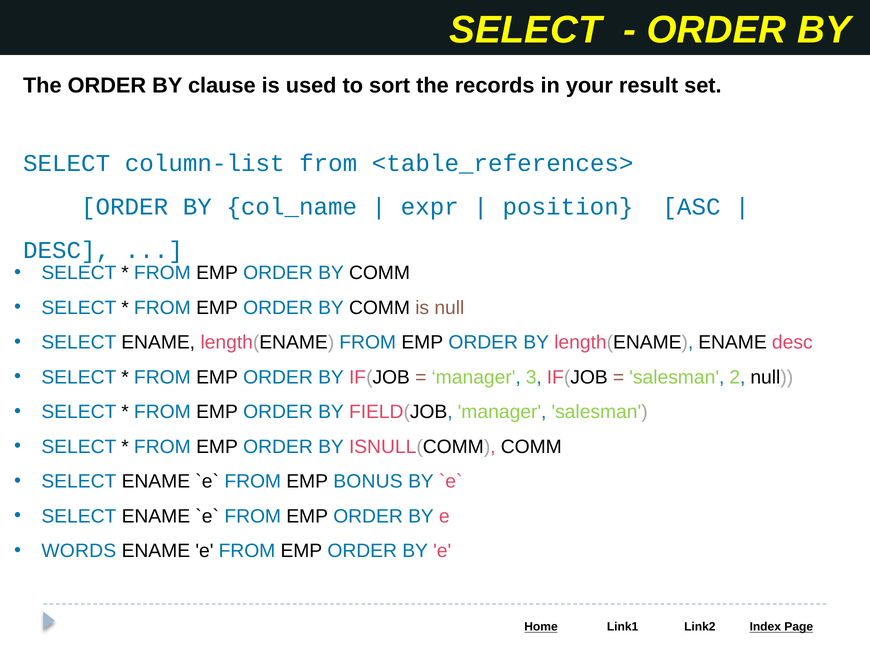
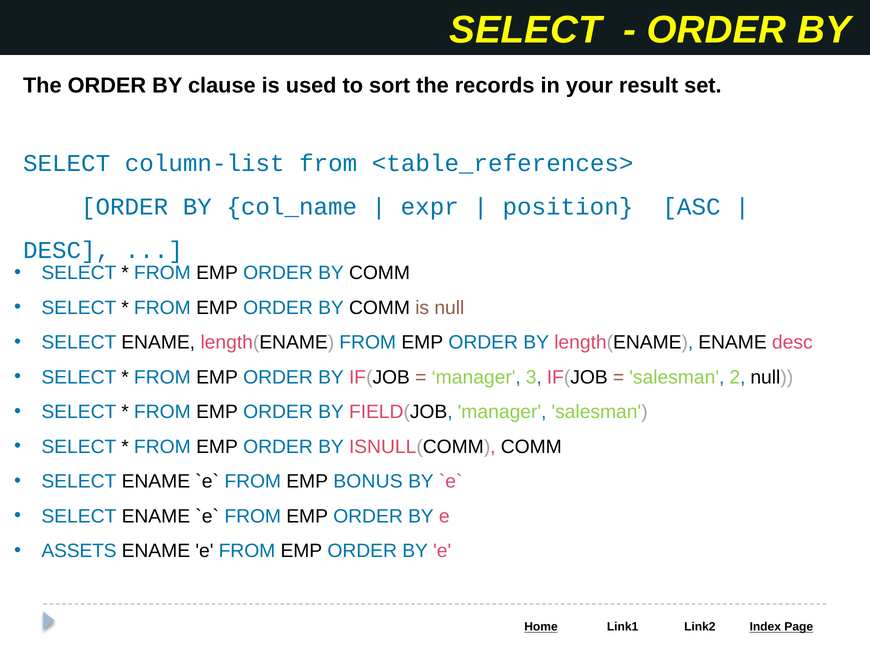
WORDS: WORDS -> ASSETS (79, 551)
